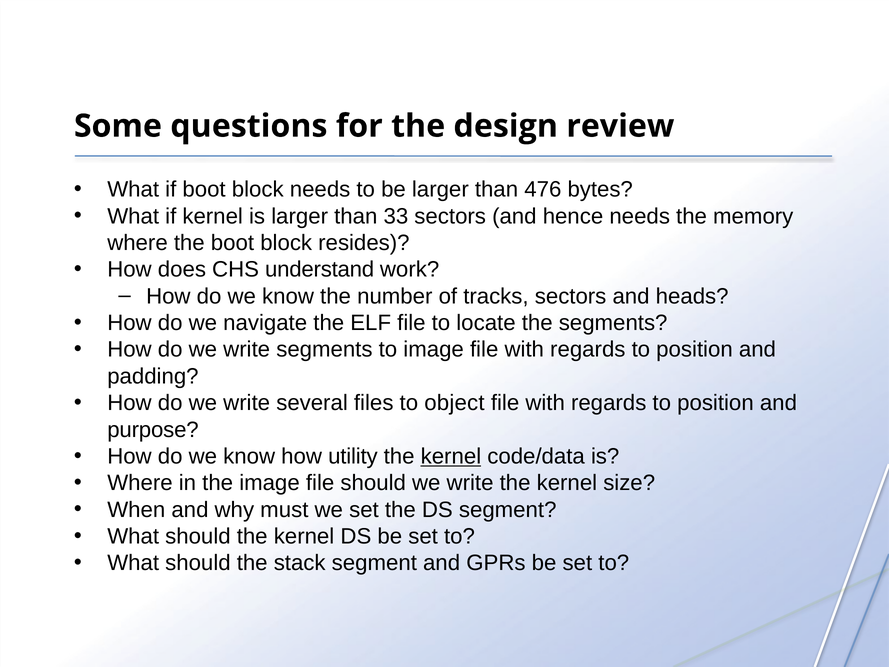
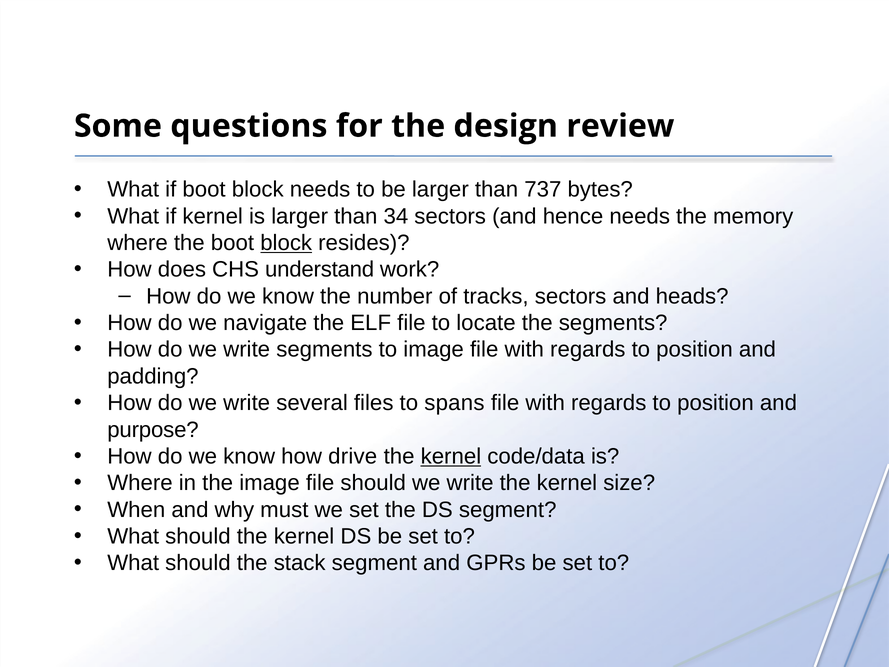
476: 476 -> 737 (543, 190)
33: 33 -> 34 (396, 216)
block underline: none -> present (286, 243)
object: object -> spans (454, 403)
utility: utility -> drive (353, 456)
